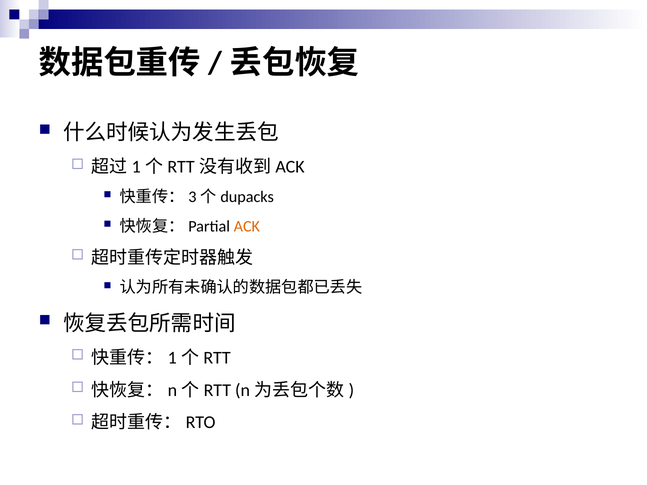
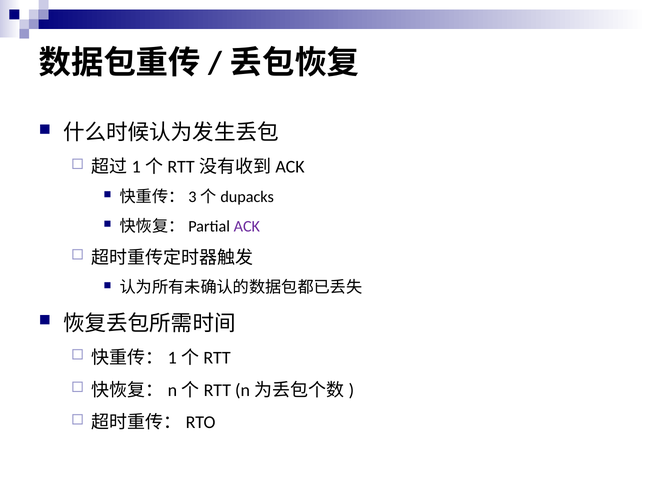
ACK colour: orange -> purple (247, 226)
